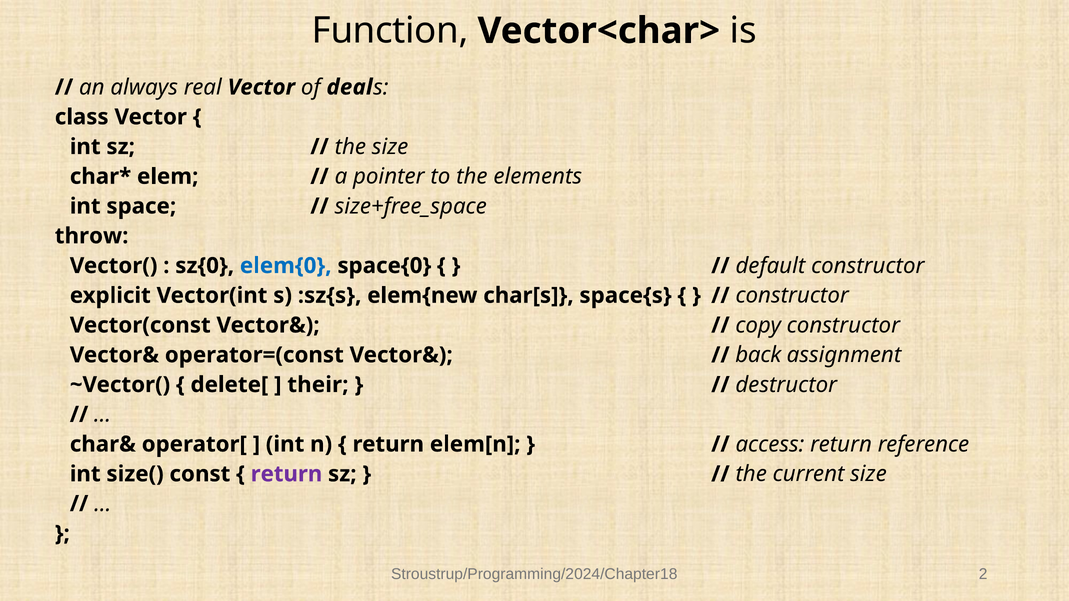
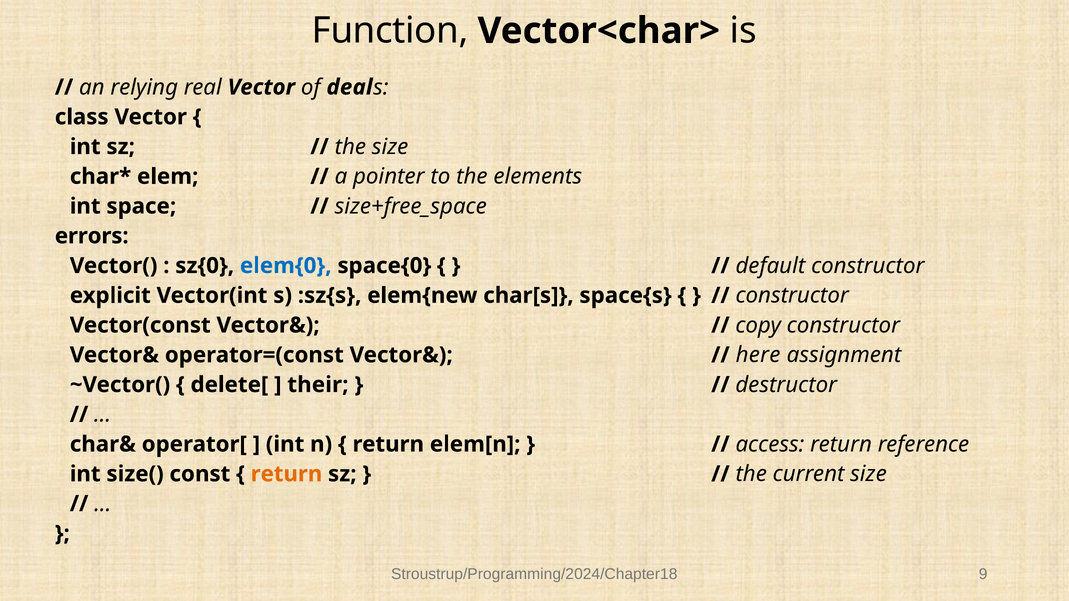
always: always -> relying (144, 87)
throw: throw -> errors (92, 236)
back: back -> here (758, 355)
return colour: purple -> orange (286, 474)
2: 2 -> 9 (983, 574)
